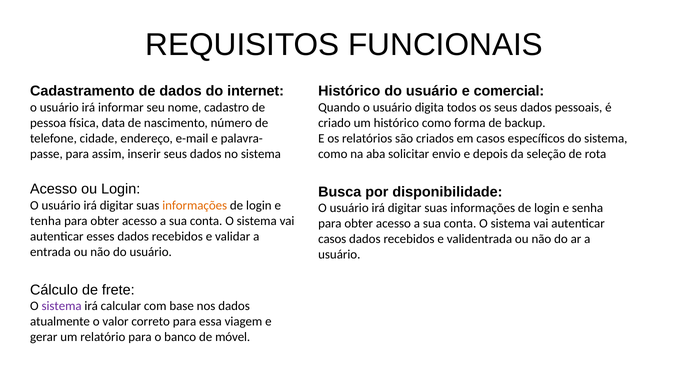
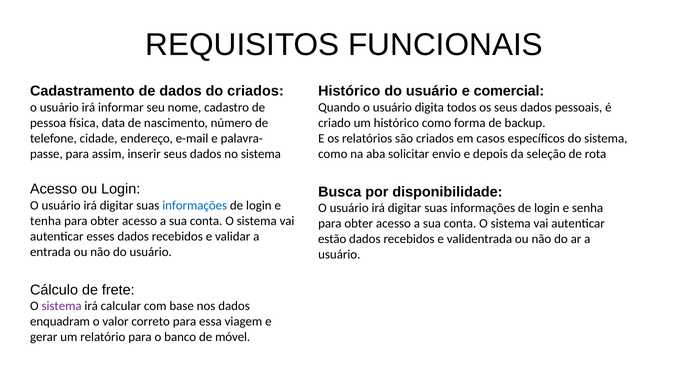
do internet: internet -> criados (256, 91)
informações colour: orange -> blue (195, 206)
casos: casos -> estão (332, 239)
atualmente: atualmente -> enquadram (60, 322)
